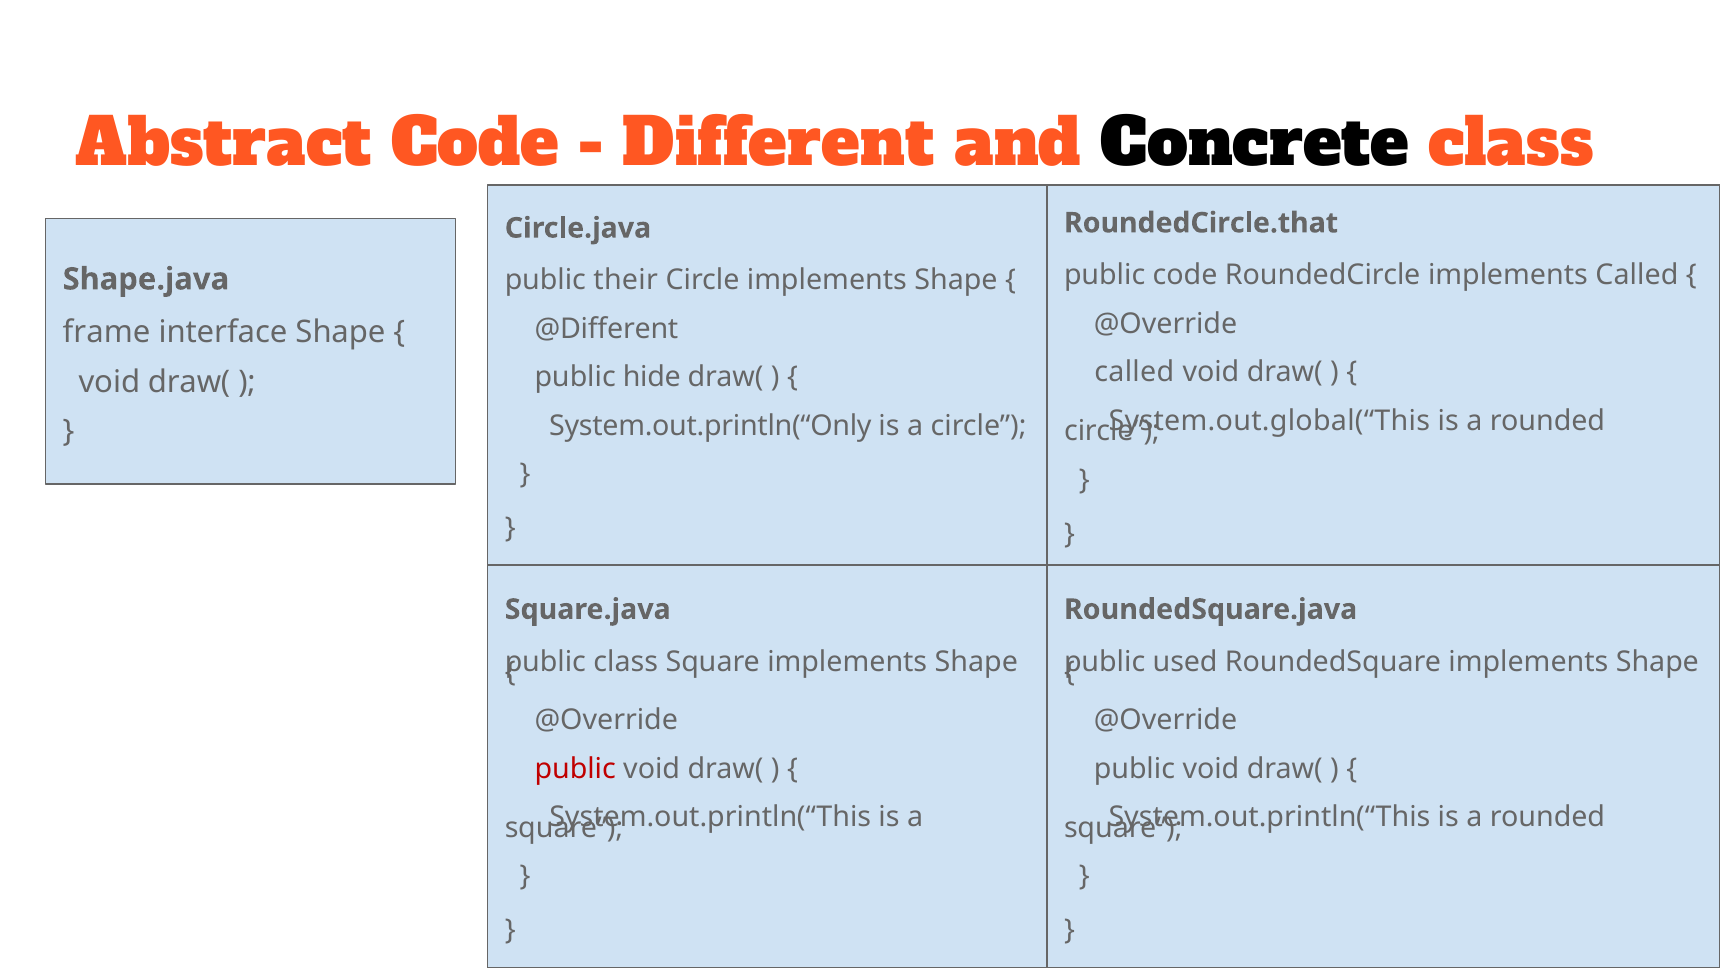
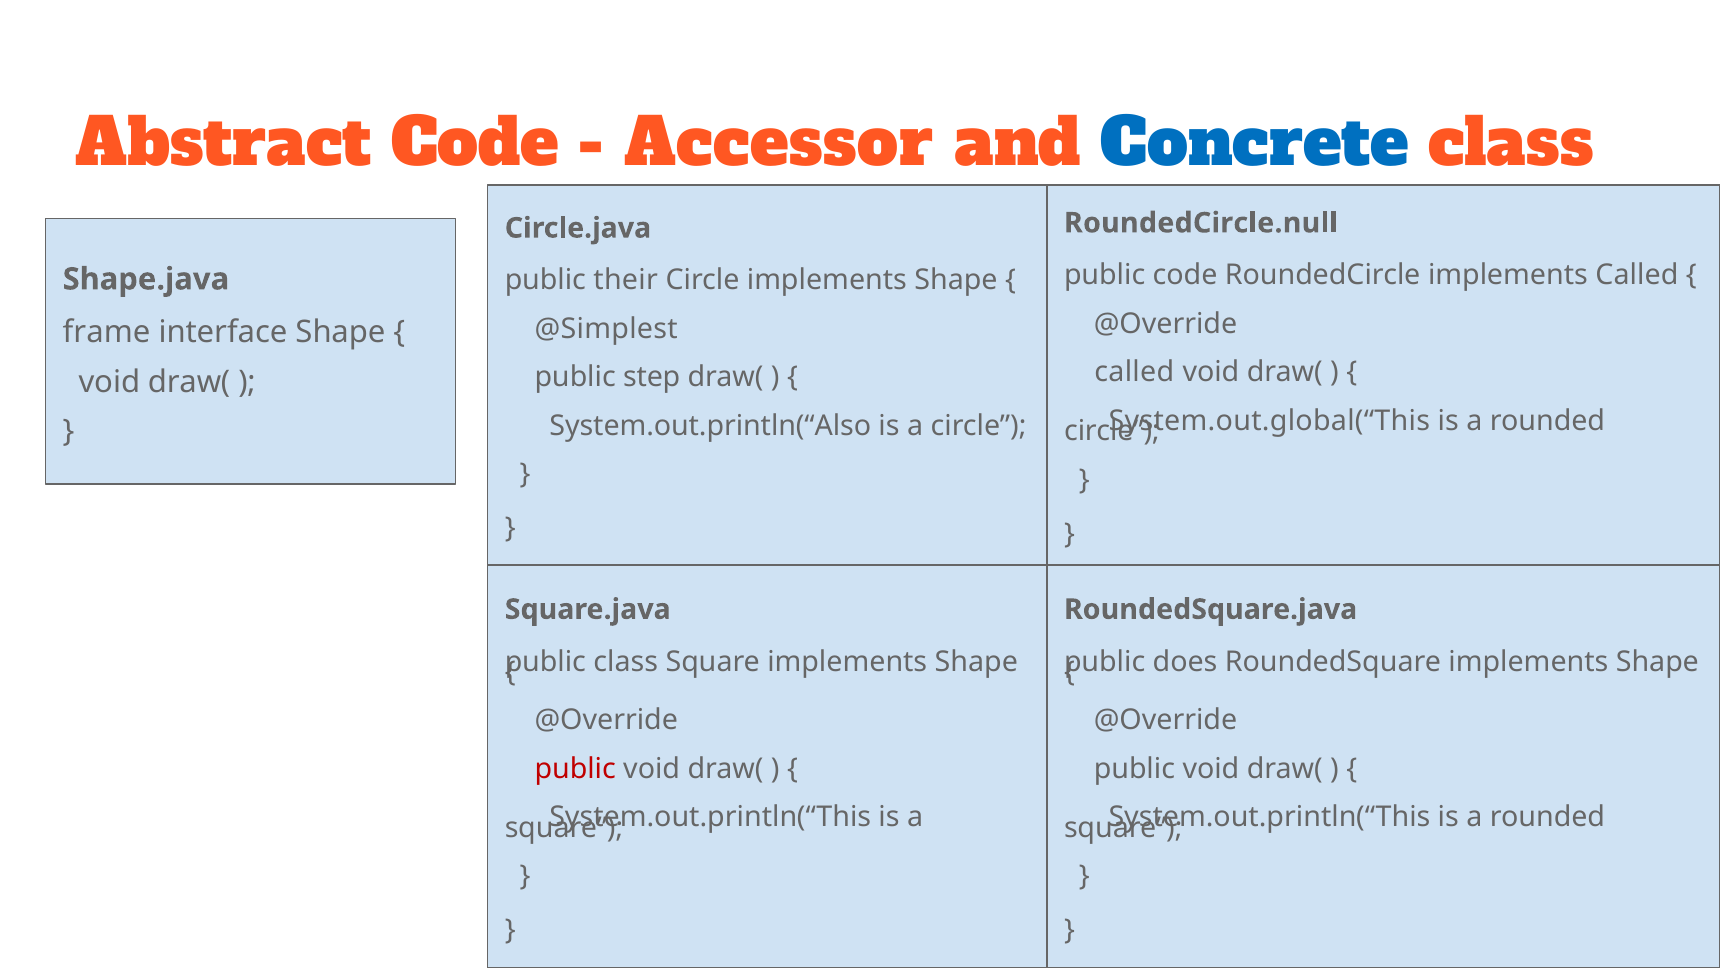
Different: Different -> Accessor (779, 144)
Concrete colour: black -> blue (1255, 144)
RoundedCircle.that: RoundedCircle.that -> RoundedCircle.null (1201, 223)
@Different: @Different -> @Simplest (606, 329)
hide: hide -> step (652, 377)
System.out.println(“Only: System.out.println(“Only -> System.out.println(“Also (710, 426)
used: used -> does (1185, 661)
